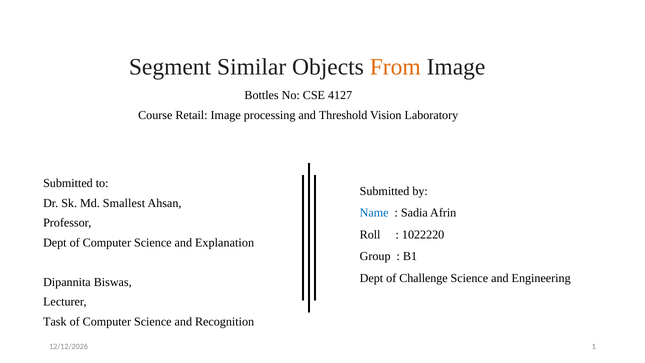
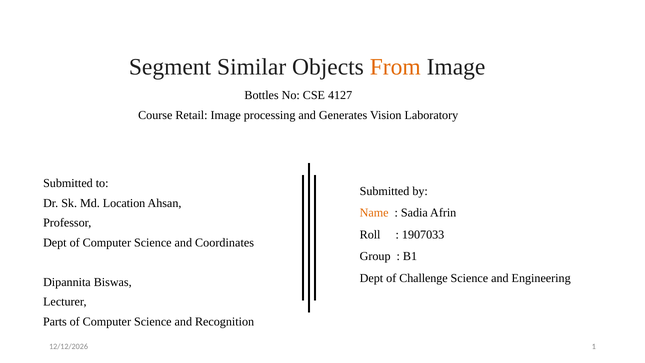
Threshold: Threshold -> Generates (343, 115)
Smallest: Smallest -> Location (124, 203)
Name colour: blue -> orange (374, 213)
1022220: 1022220 -> 1907033 (423, 235)
Explanation: Explanation -> Coordinates (225, 242)
Task: Task -> Parts (55, 322)
